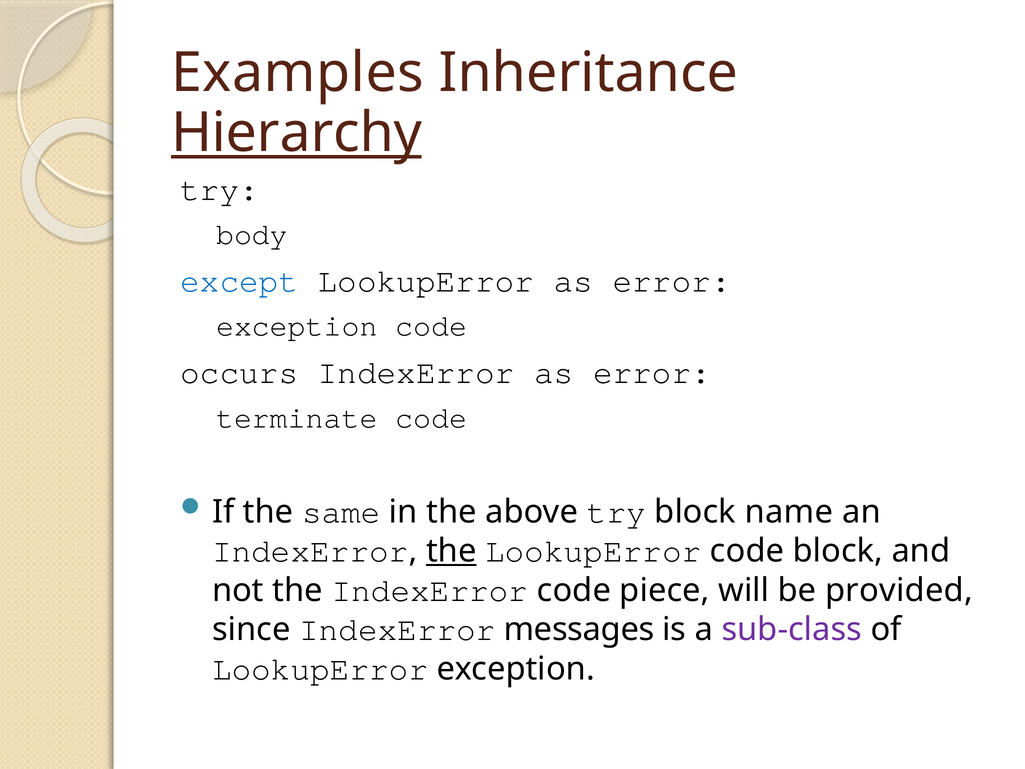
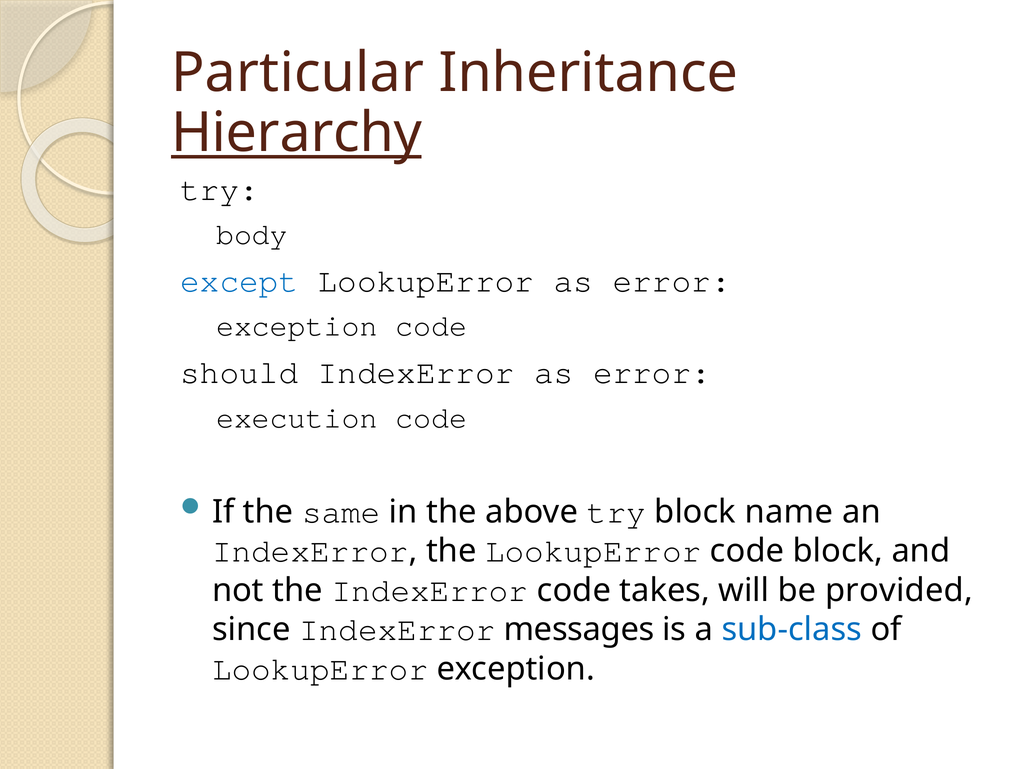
Examples: Examples -> Particular (298, 73)
occurs: occurs -> should (239, 372)
terminate: terminate -> execution (297, 418)
the underline: present -> none (451, 551)
piece: piece -> takes (665, 590)
sub-class colour: purple -> blue (792, 629)
